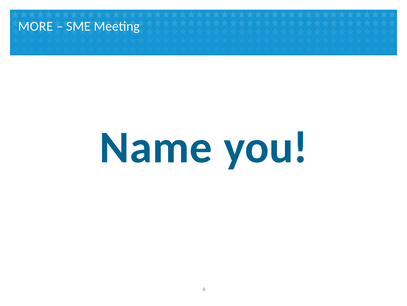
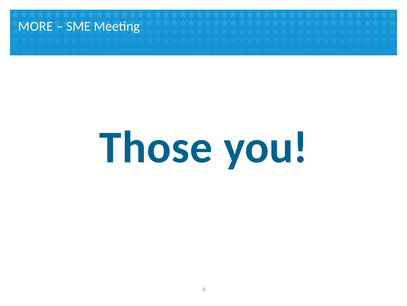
Name: Name -> Those (156, 147)
